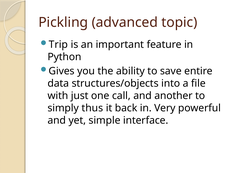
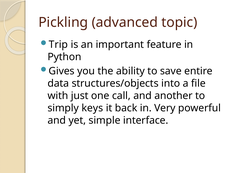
thus: thus -> keys (92, 108)
